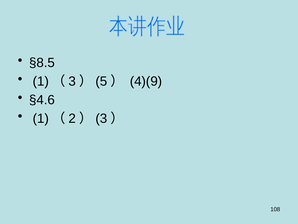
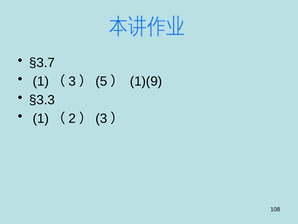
§8.5: §8.5 -> §3.7 (42, 63)
4)(9: 4)(9 -> 1)(9 (146, 81)
§4.6: §4.6 -> §3.3 (42, 100)
